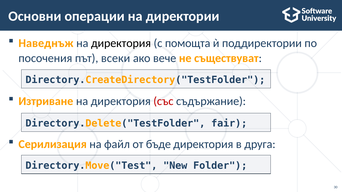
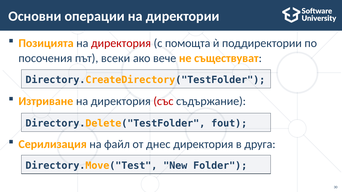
Наведнъж: Наведнъж -> Позицията (46, 43)
директория colour: black -> red (121, 43)
fair: fair -> fout (229, 124)
бъде: бъде -> днес (158, 144)
